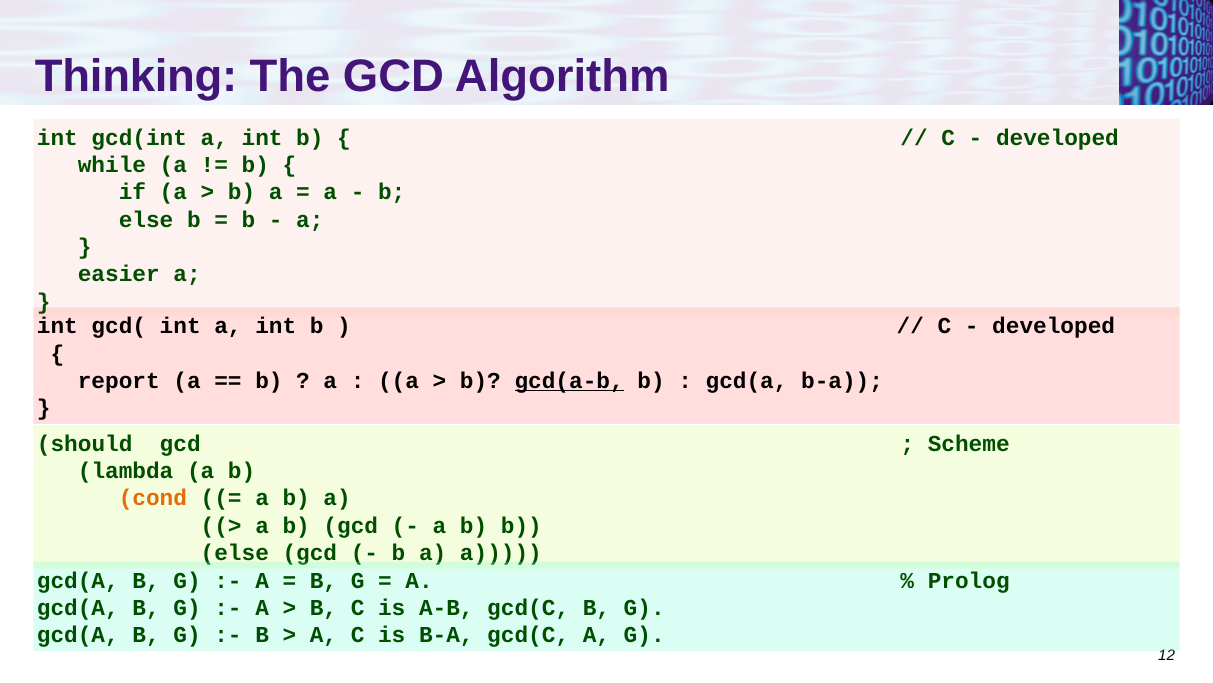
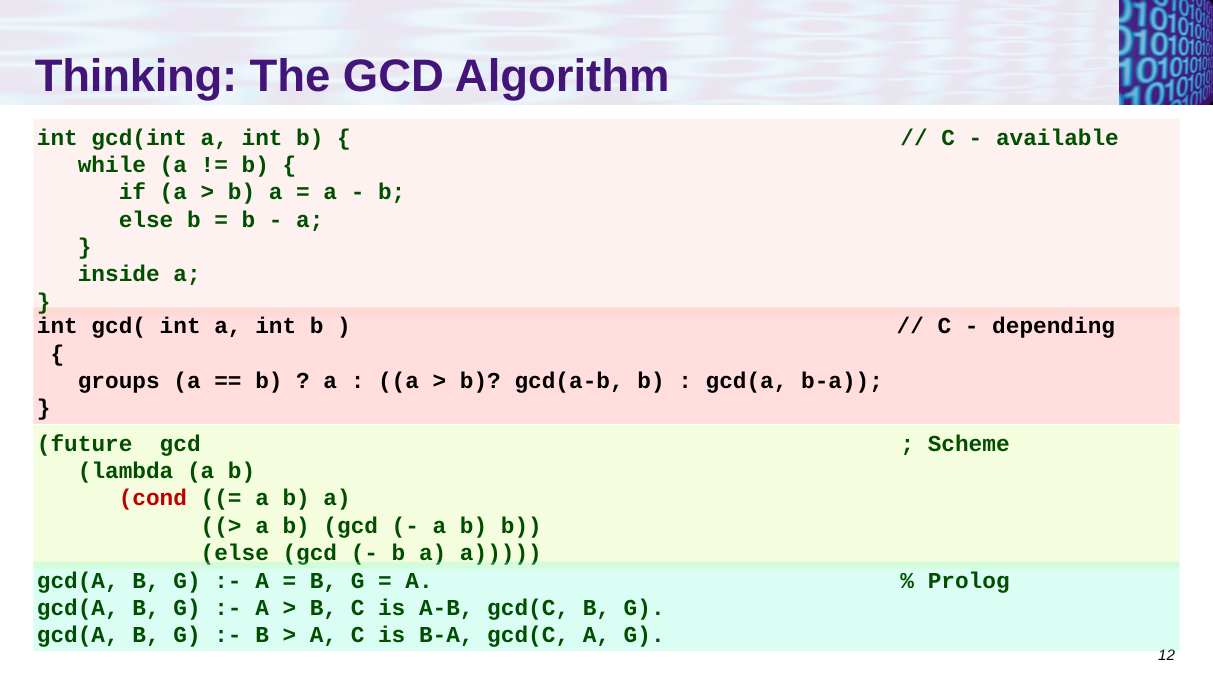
developed: developed -> available (1057, 138)
easier: easier -> inside (119, 274)
developed: developed -> depending (1054, 326)
report: report -> groups (119, 381)
gcd(a-b underline: present -> none (569, 381)
should: should -> future (85, 443)
cond colour: orange -> red (153, 498)
